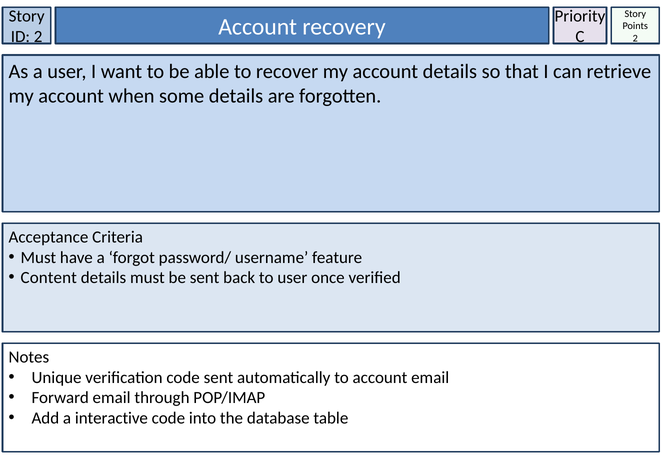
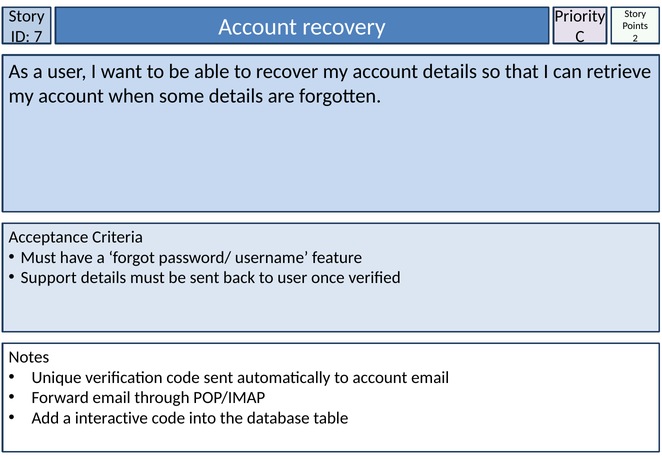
ID 2: 2 -> 7 (38, 37)
Content: Content -> Support (49, 277)
